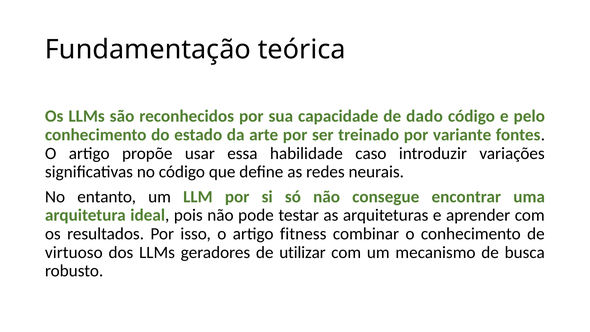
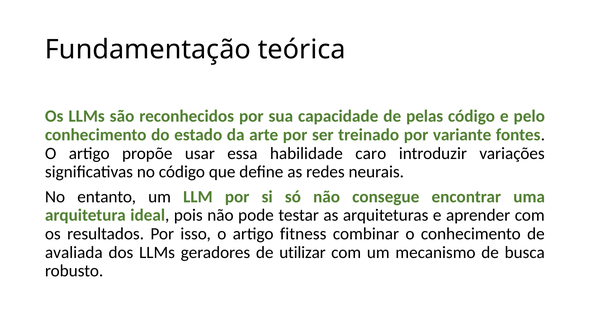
dado: dado -> pelas (425, 116)
caso: caso -> caro (371, 153)
virtuoso: virtuoso -> avaliada (74, 252)
